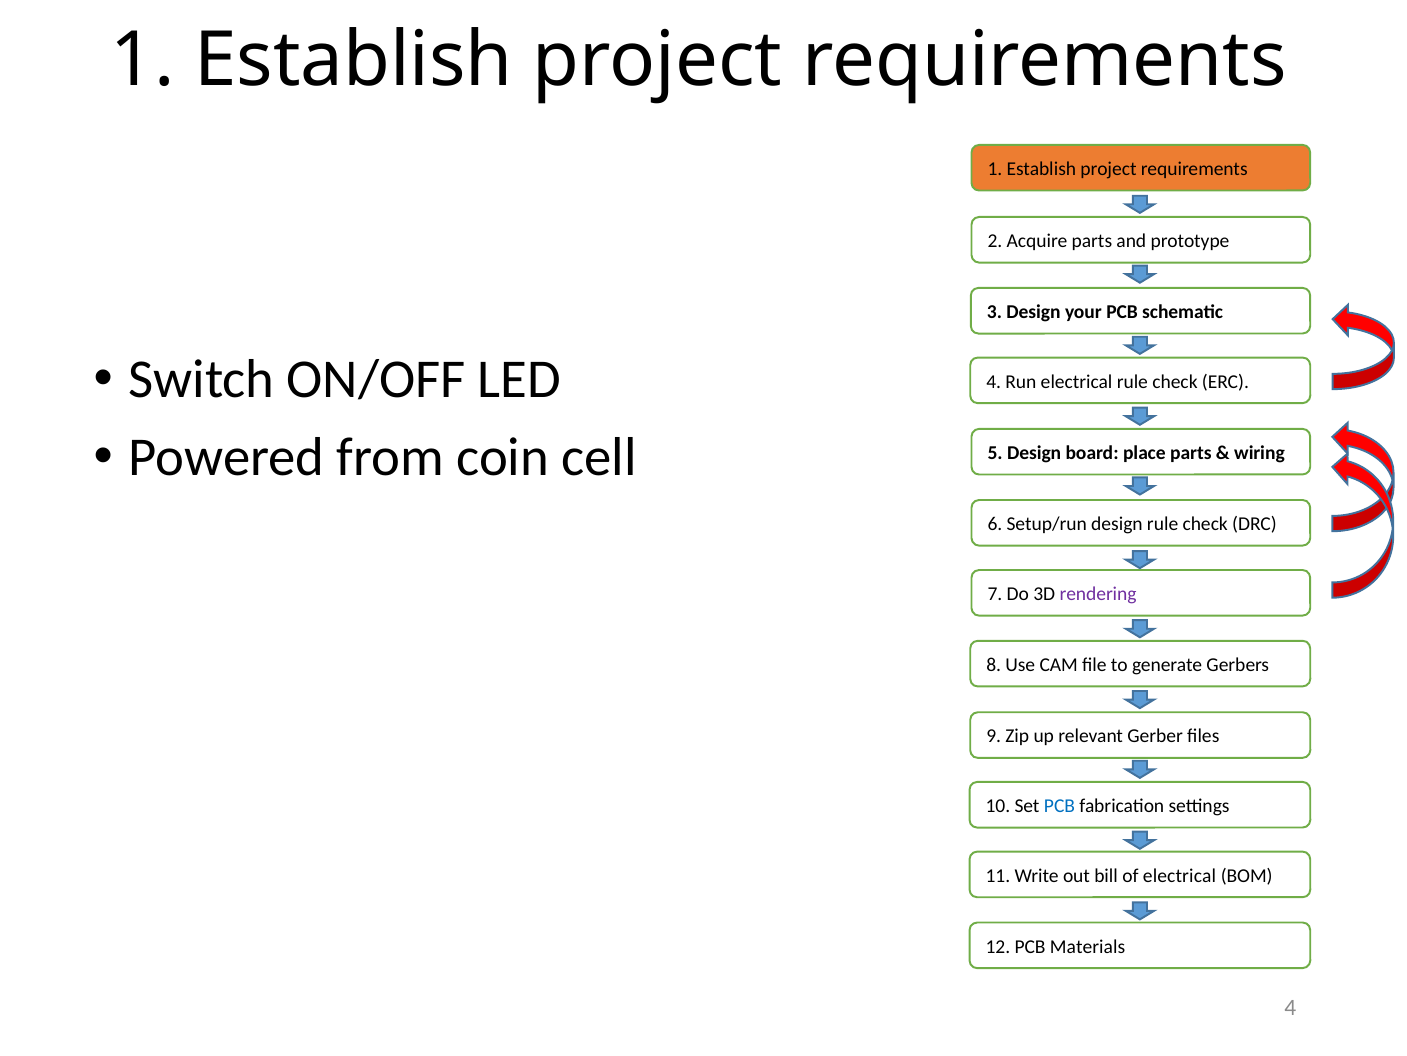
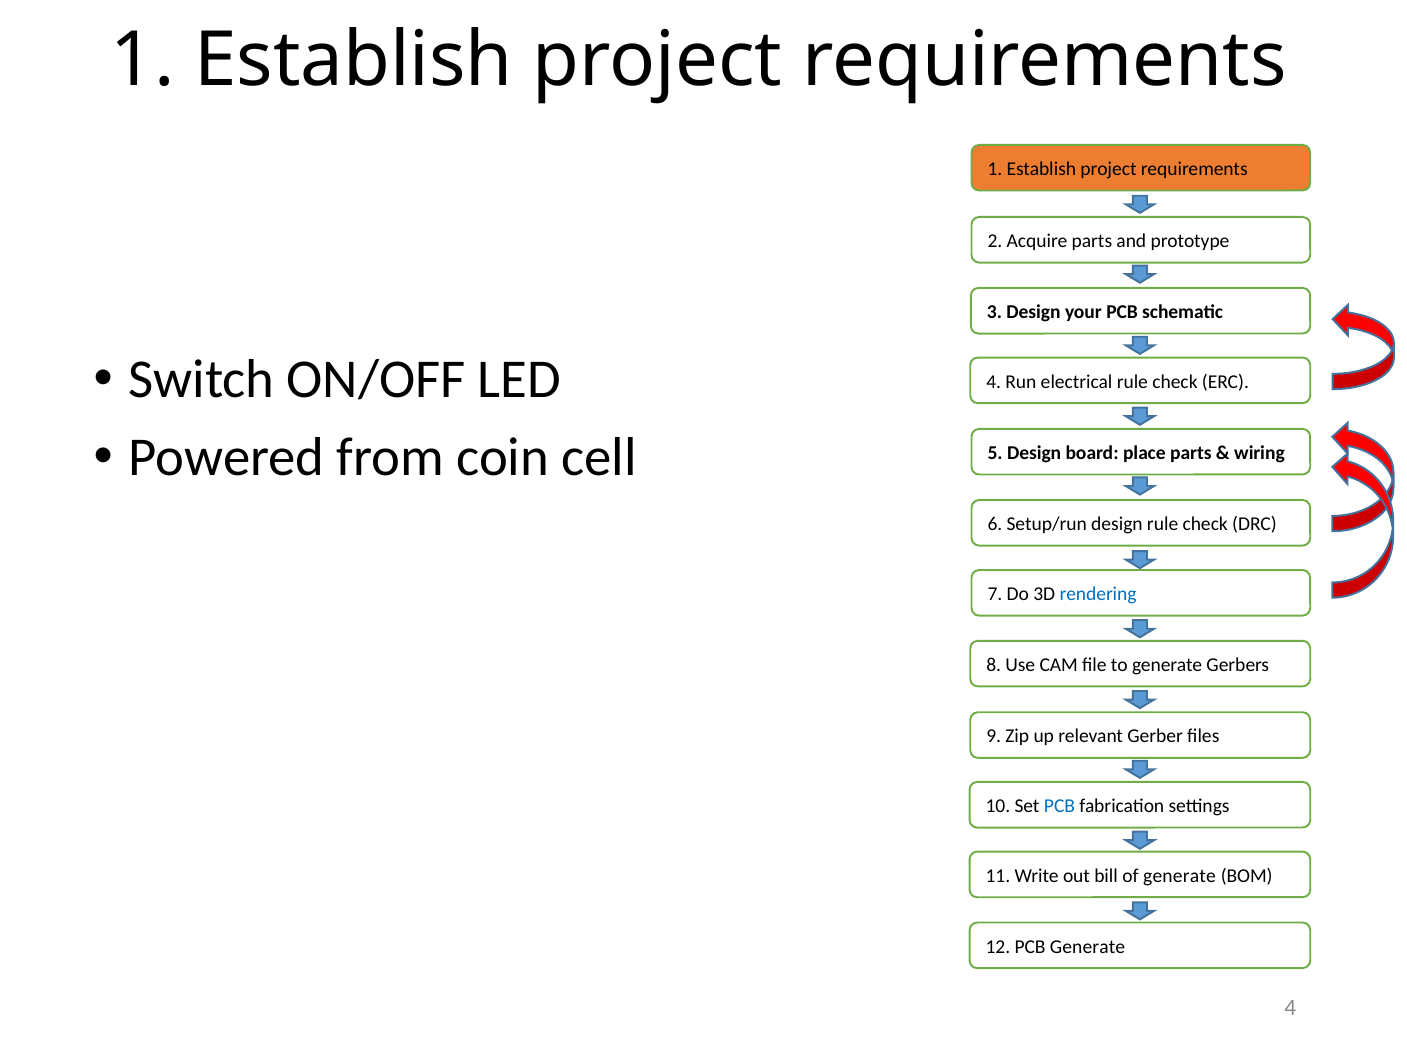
rendering colour: purple -> blue (1098, 594)
of electrical: electrical -> generate (1179, 875)
PCB Materials: Materials -> Generate (1088, 946)
